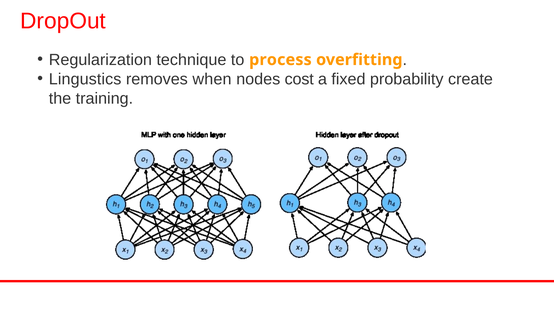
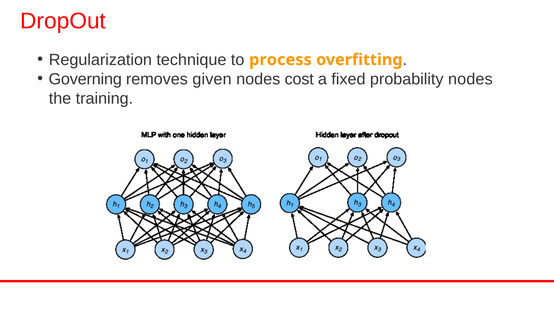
Lingustics: Lingustics -> Governing (85, 79)
when: when -> given (212, 79)
probability create: create -> nodes (470, 79)
